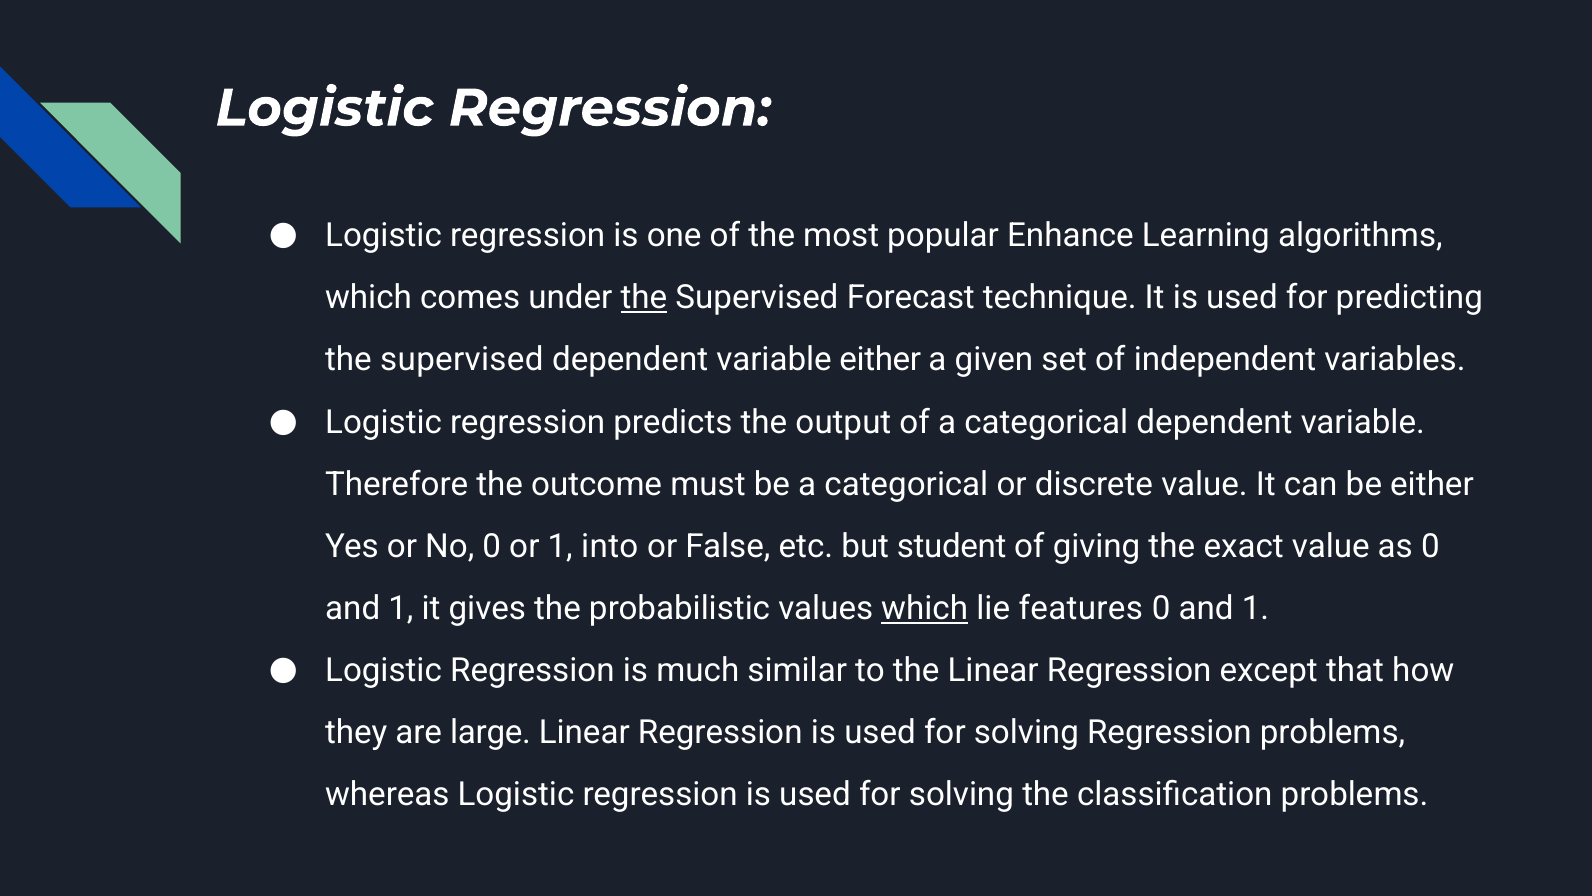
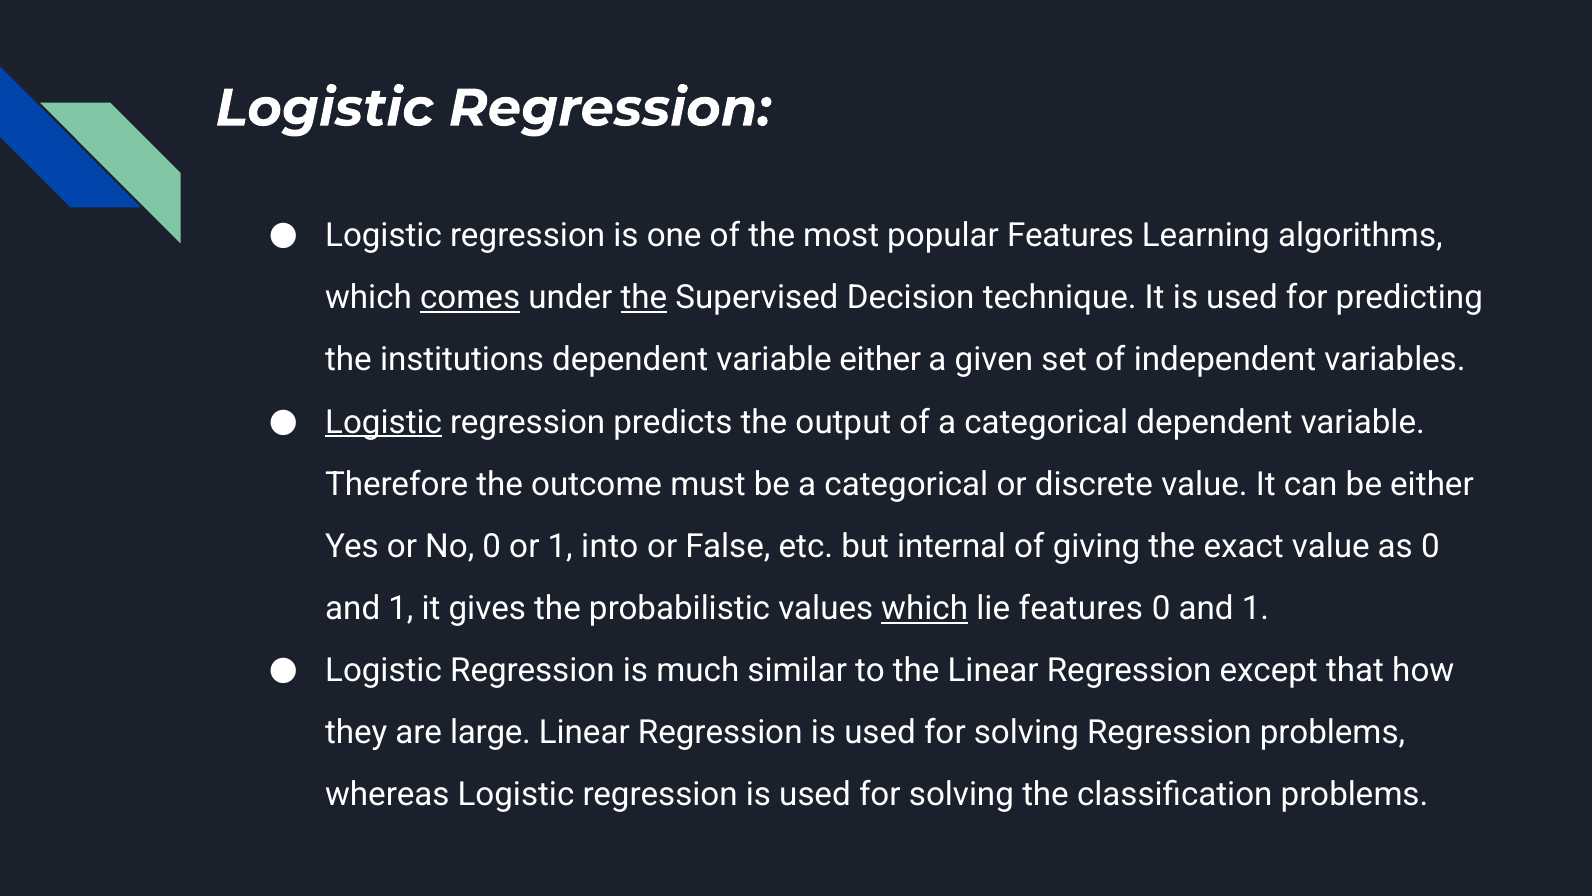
popular Enhance: Enhance -> Features (1071, 236)
comes underline: none -> present (470, 298)
Forecast: Forecast -> Decision (911, 298)
supervised: supervised -> institutions (462, 360)
Logistic underline: none -> present (384, 422)
student: student -> internal (952, 546)
